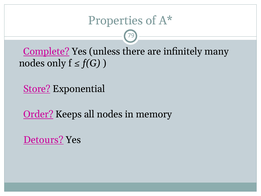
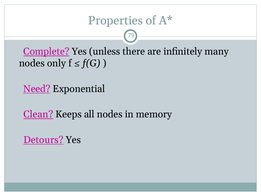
Store: Store -> Need (37, 89)
Order: Order -> Clean (38, 114)
